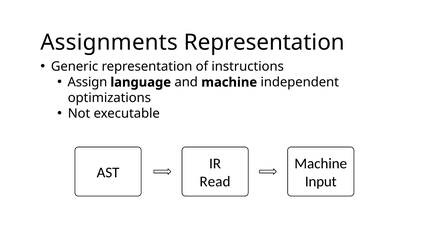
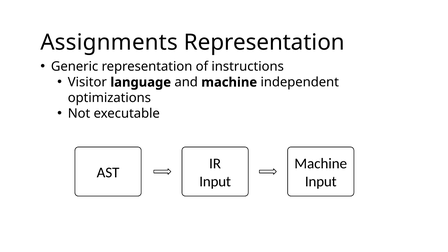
Assign: Assign -> Visitor (87, 82)
Read: Read -> Input (215, 182)
